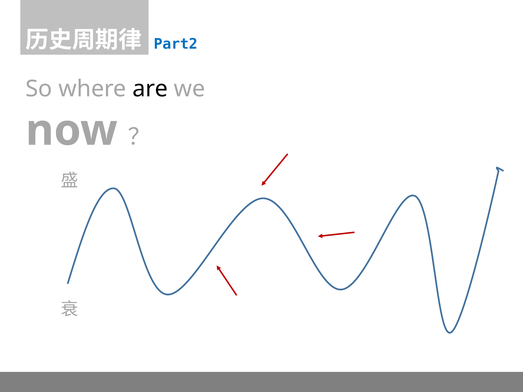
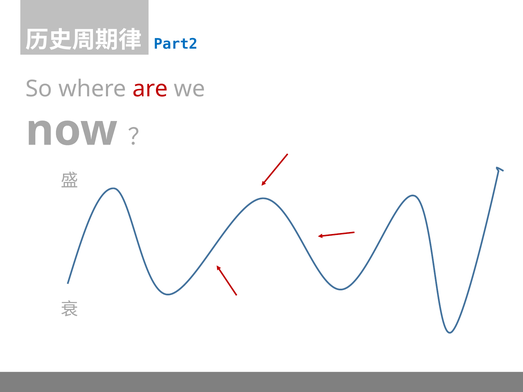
are colour: black -> red (150, 89)
